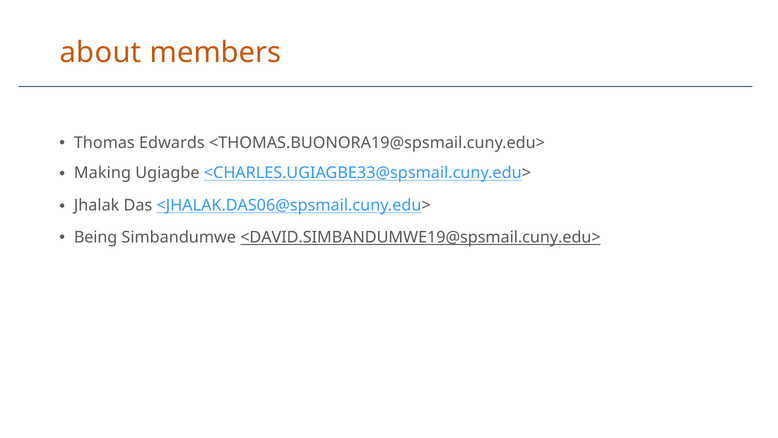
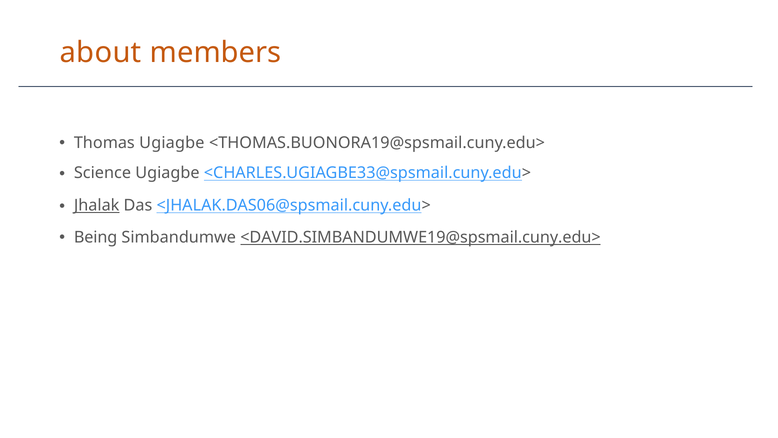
Thomas Edwards: Edwards -> Ugiagbe (172, 143)
Making: Making -> Science (102, 173)
Jhalak underline: none -> present (97, 205)
